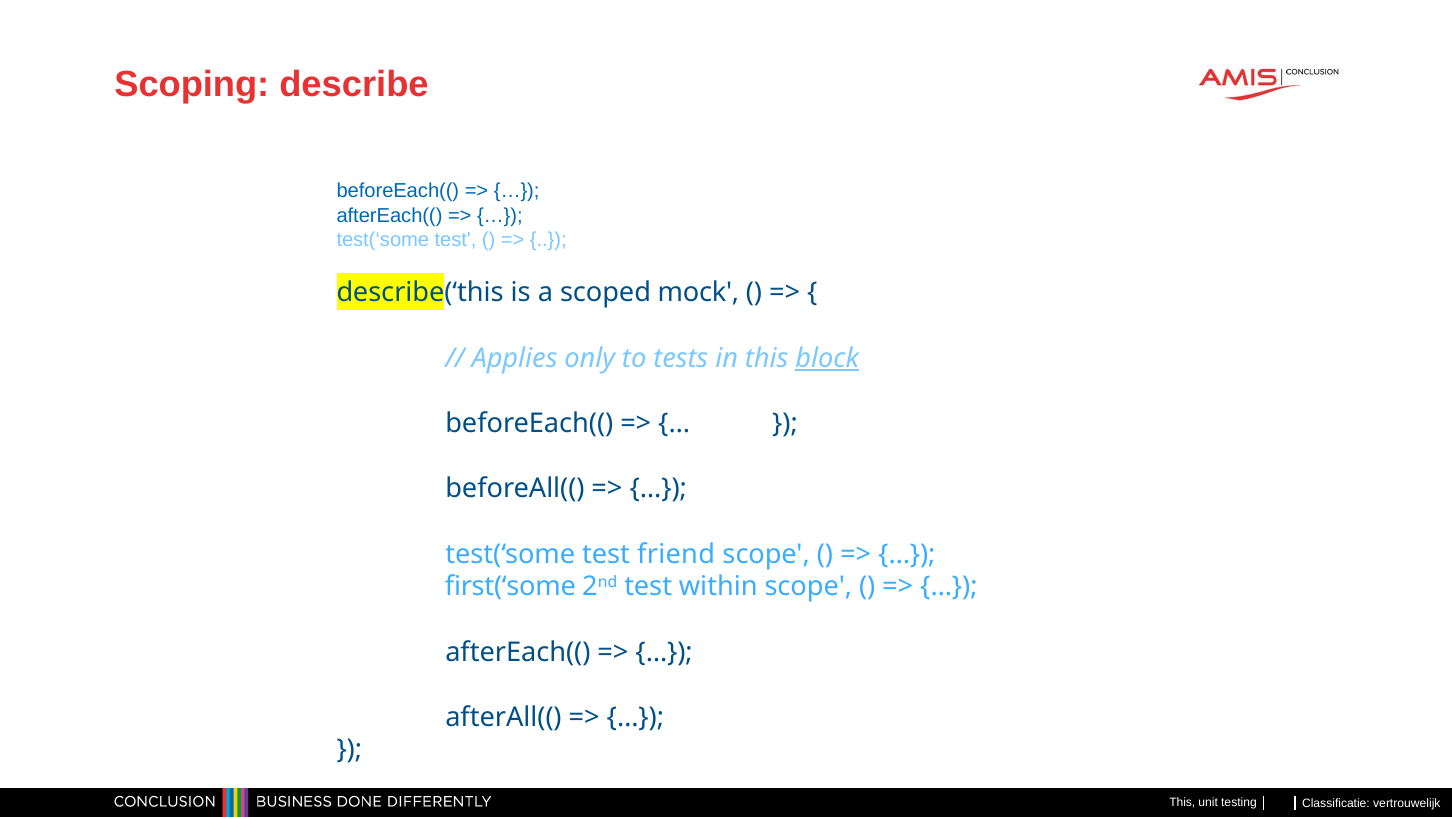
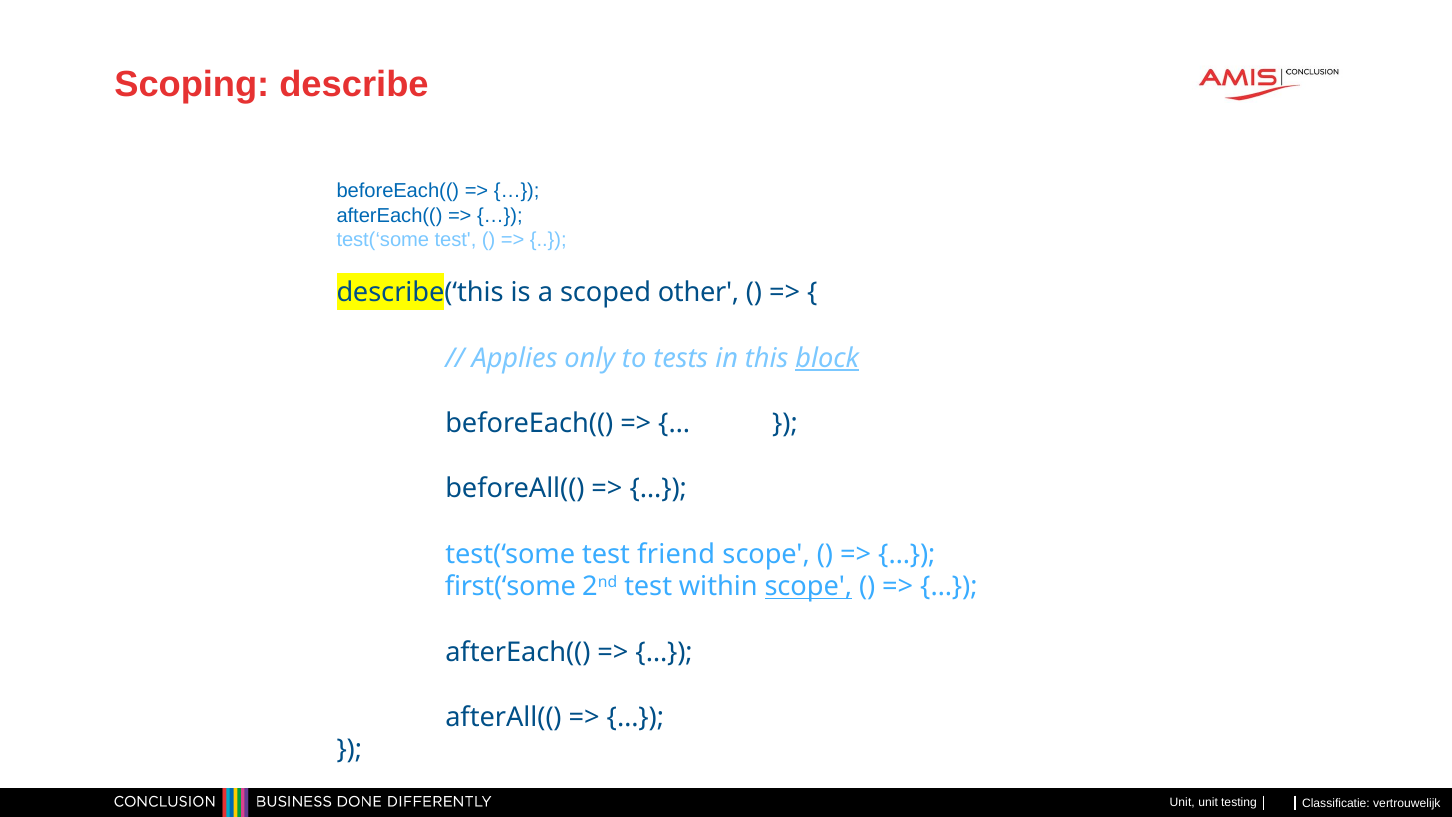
mock: mock -> other (699, 293)
scope underline: none -> present (808, 587)
This: This -> Unit (1182, 803)
